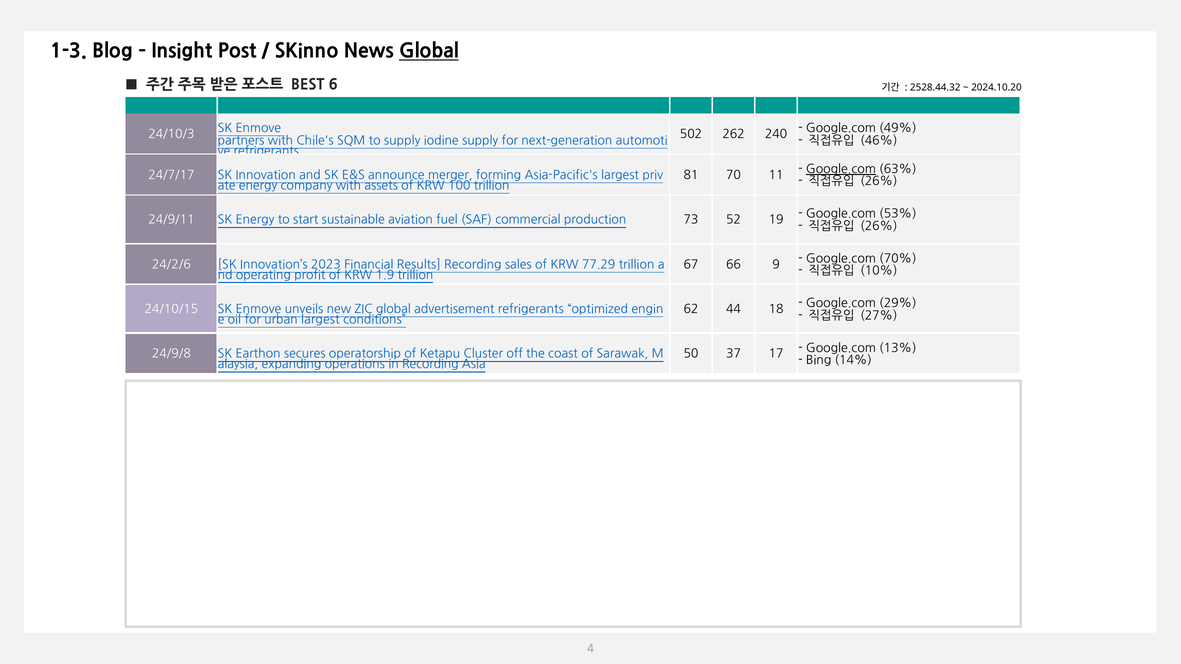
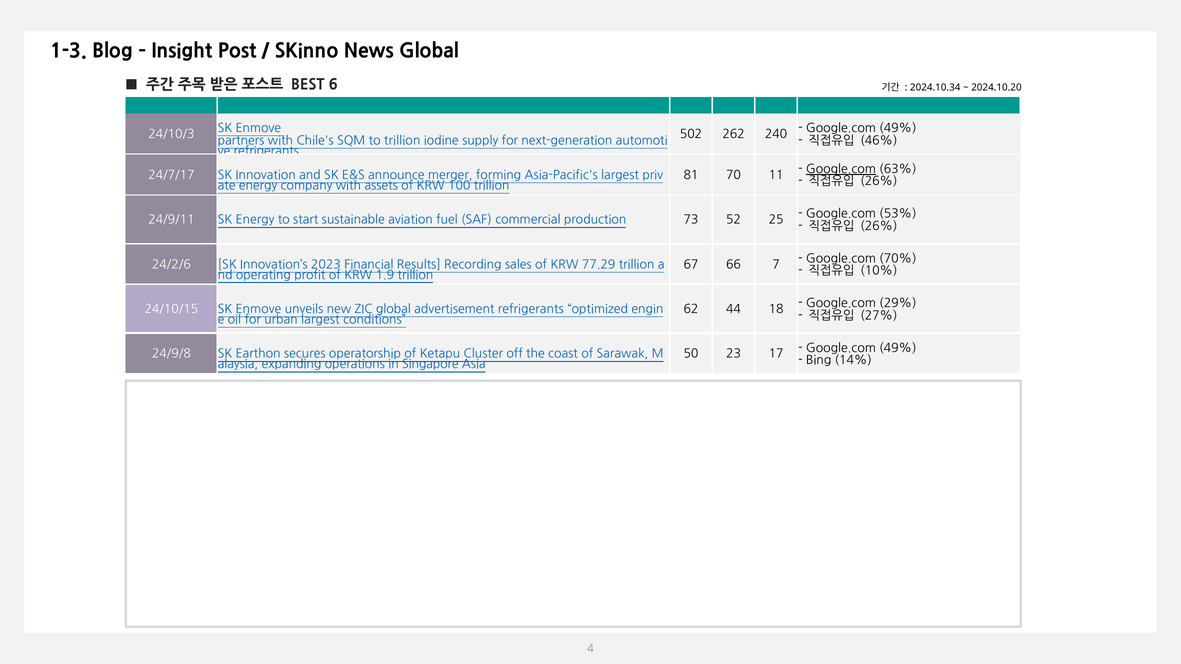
Global underline: present -> none (429, 52)
2528.44.32: 2528.44.32 -> 2024.10.34 (935, 87)
to supply: supply -> trillion (402, 141)
19: 19 -> 25 (776, 220)
9: 9 -> 7 (776, 265)
37: 37 -> 23 (734, 354)
13%: 13% -> 49% (898, 348)
in Recording: Recording -> Singapore (430, 365)
